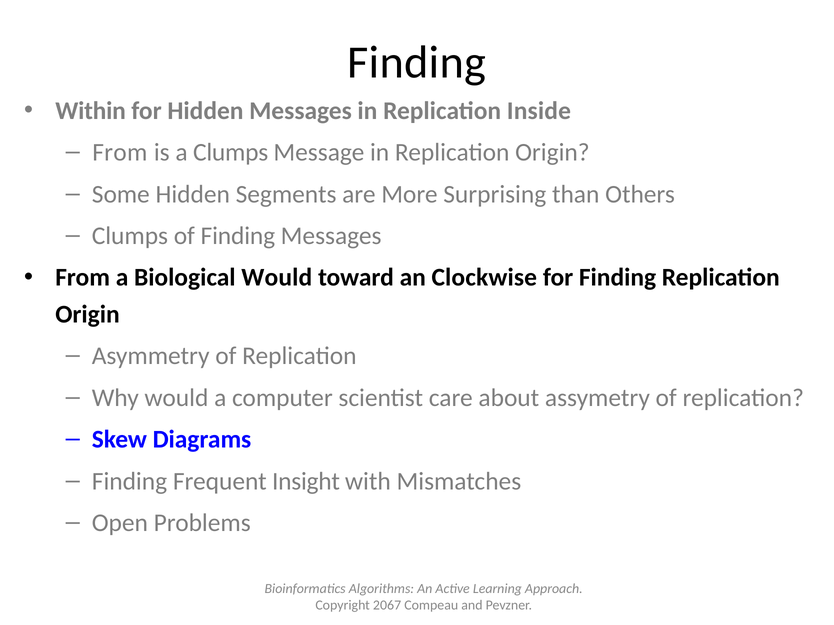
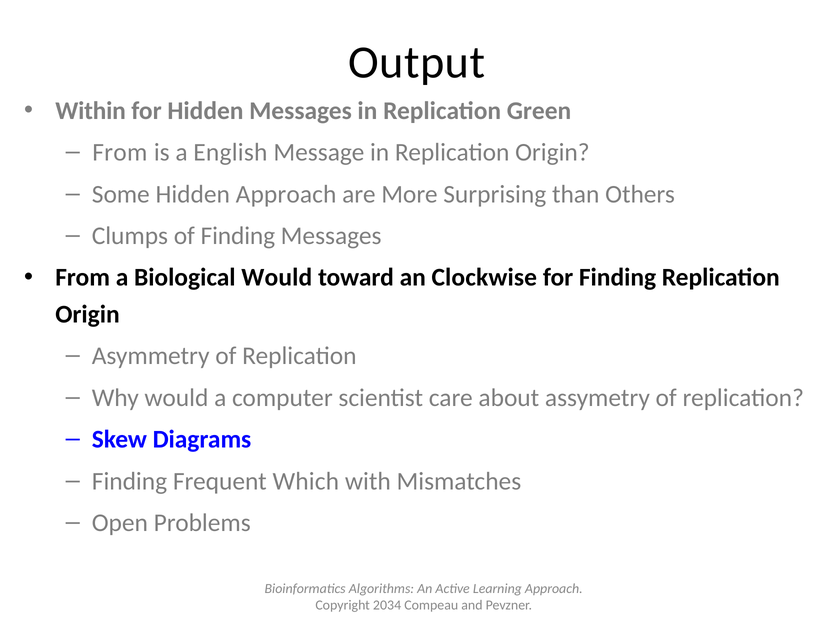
Finding: Finding -> Output (417, 62)
Inside: Inside -> Green (539, 111)
a Clumps: Clumps -> English (230, 153)
Hidden Segments: Segments -> Approach (286, 194)
Insight: Insight -> Which (306, 482)
2067: 2067 -> 2034 (387, 606)
